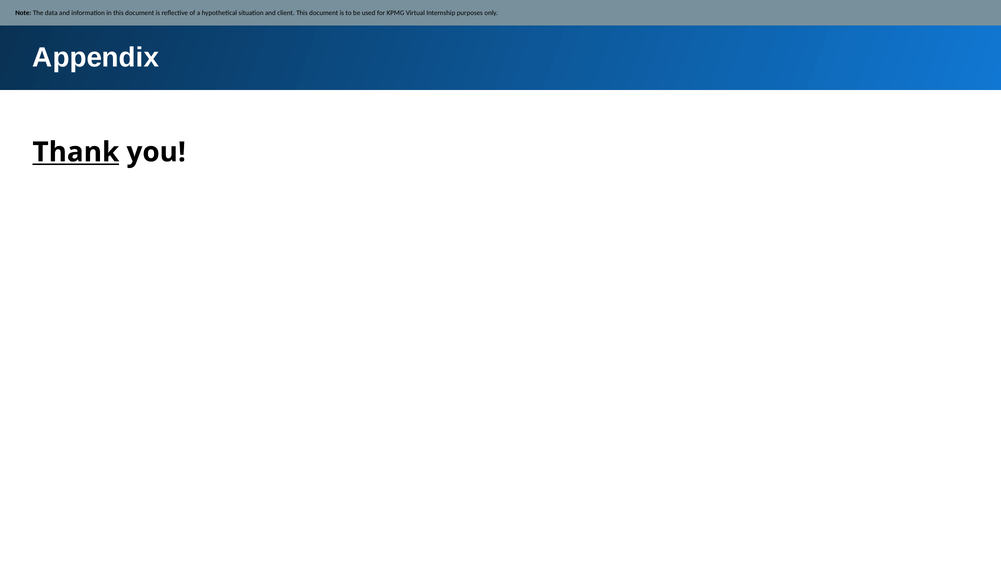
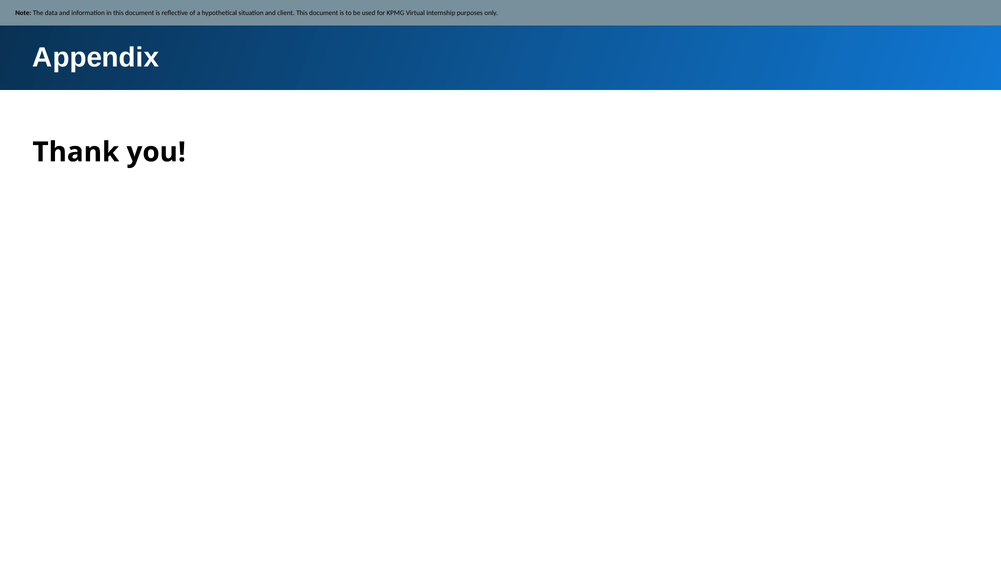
Thank underline: present -> none (76, 152)
